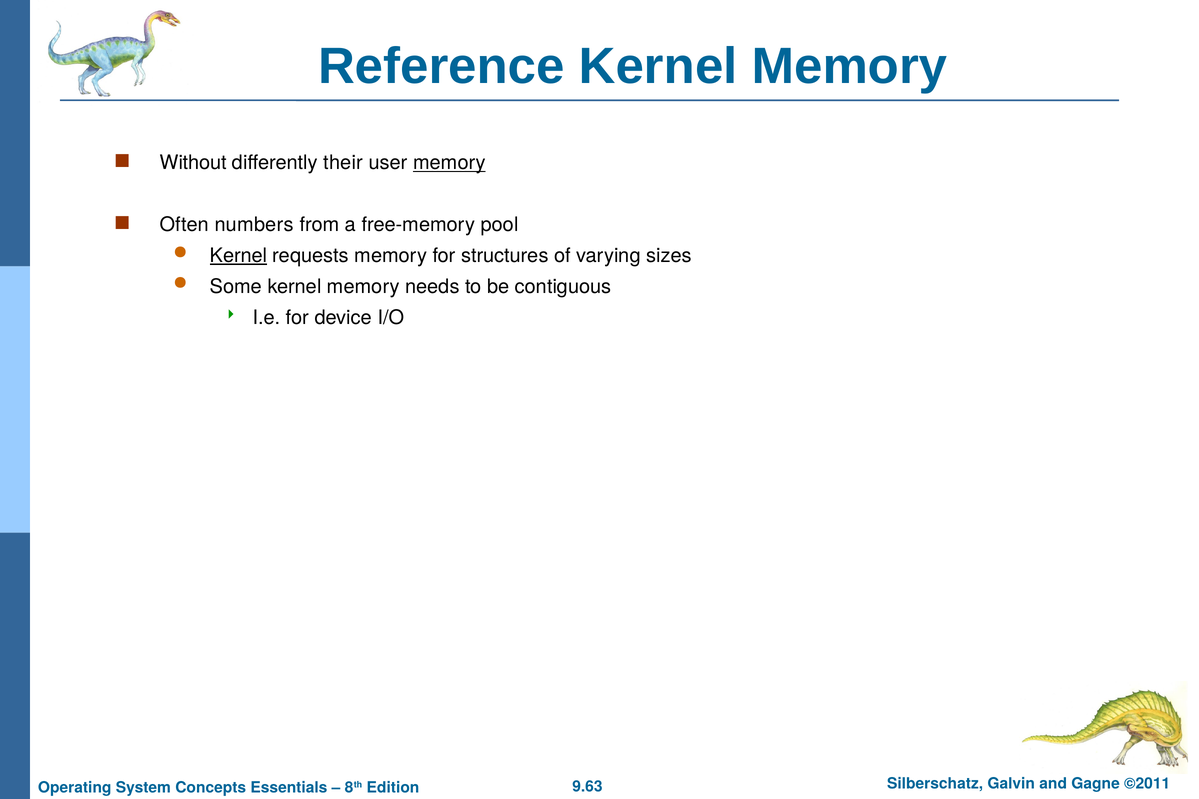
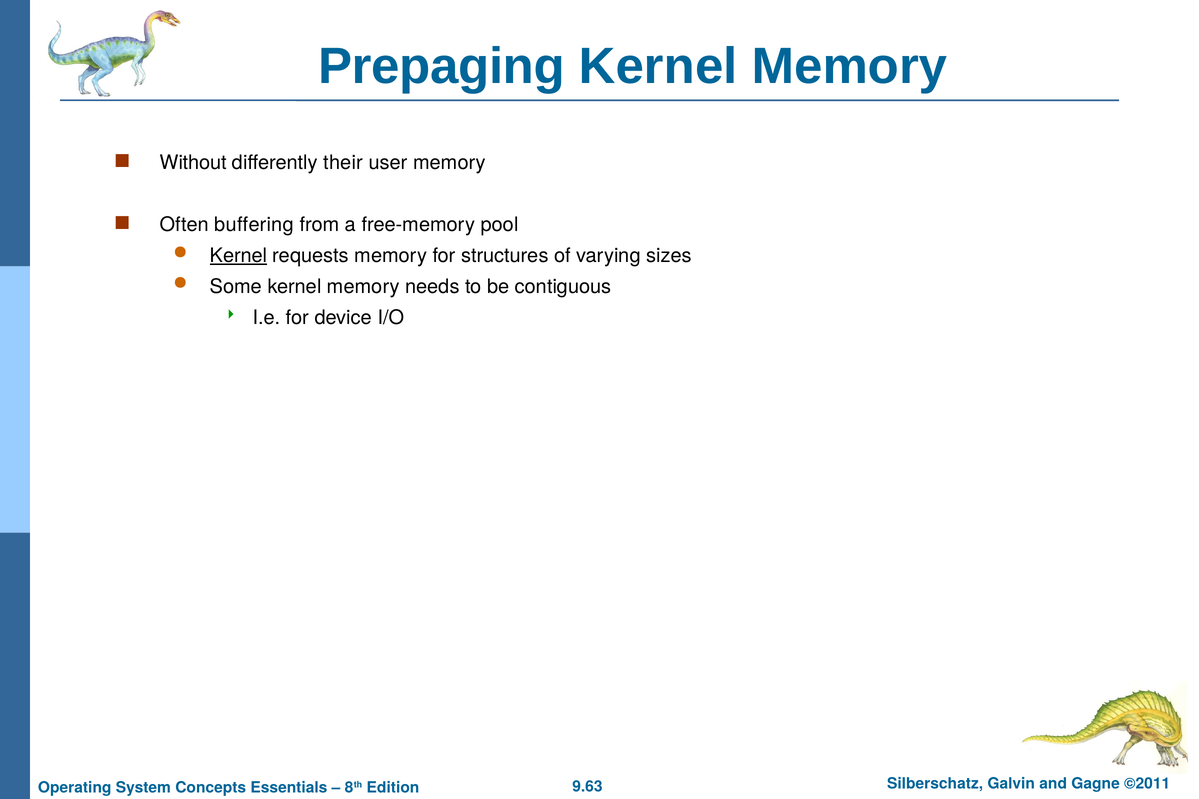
Reference: Reference -> Prepaging (441, 67)
memory underline: present -> none (449, 163)
numbers: numbers -> buffering (254, 225)
